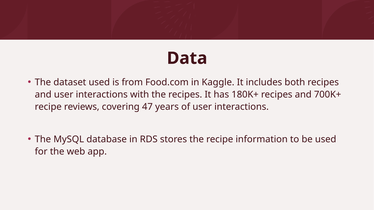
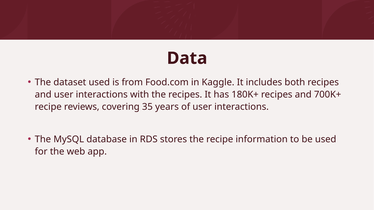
47: 47 -> 35 (147, 107)
